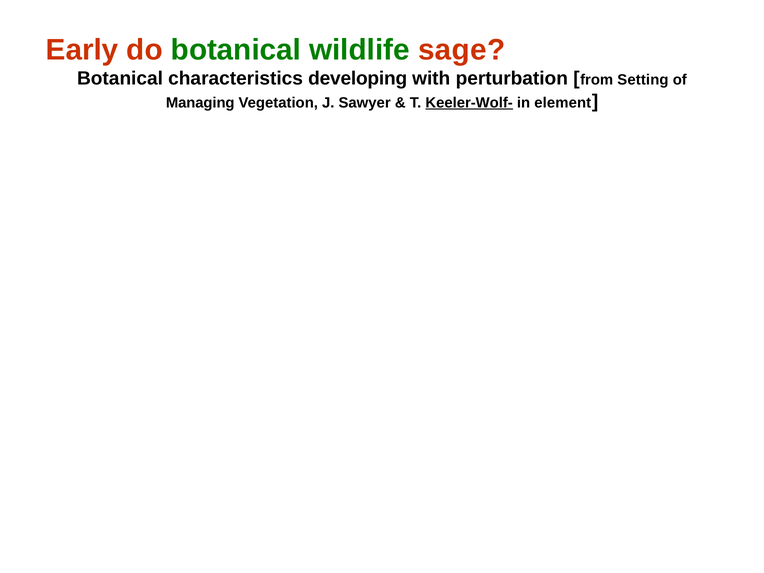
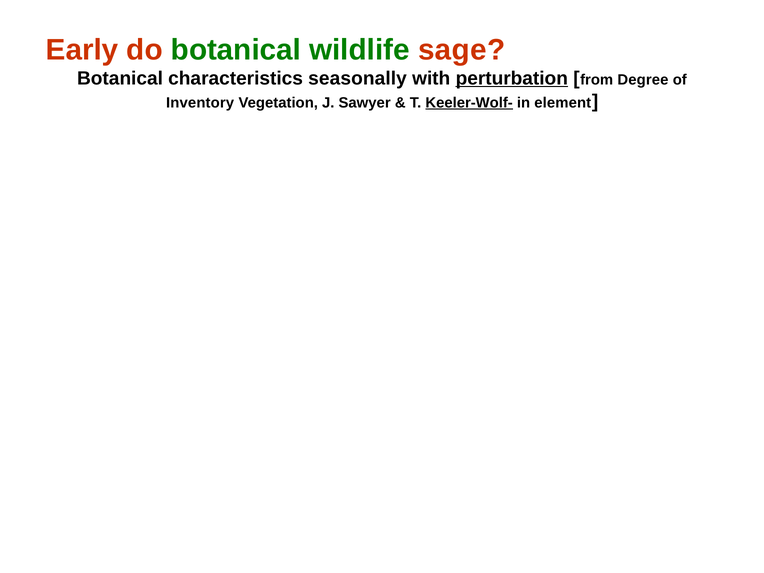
developing: developing -> seasonally (358, 78)
perturbation underline: none -> present (512, 78)
Setting: Setting -> Degree (643, 80)
Managing: Managing -> Inventory (200, 103)
